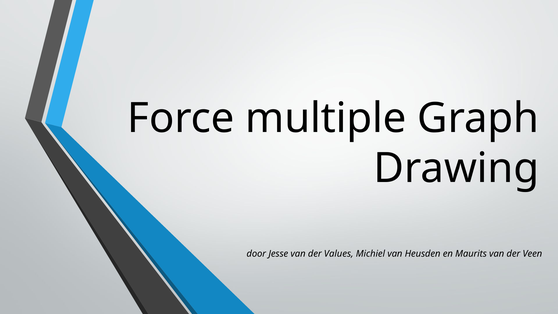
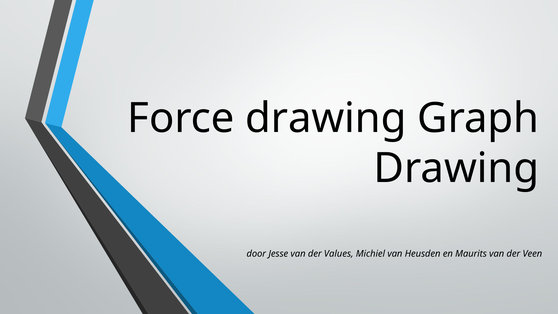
Force multiple: multiple -> drawing (326, 118)
